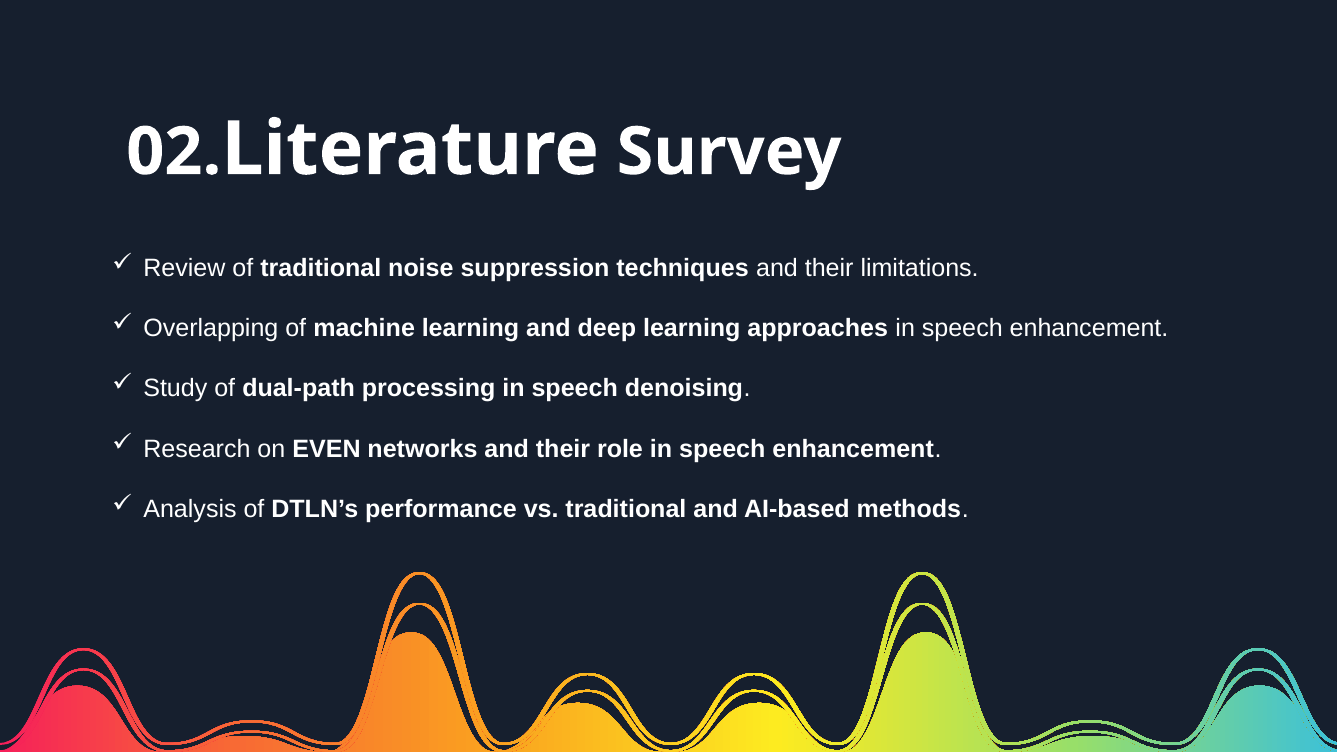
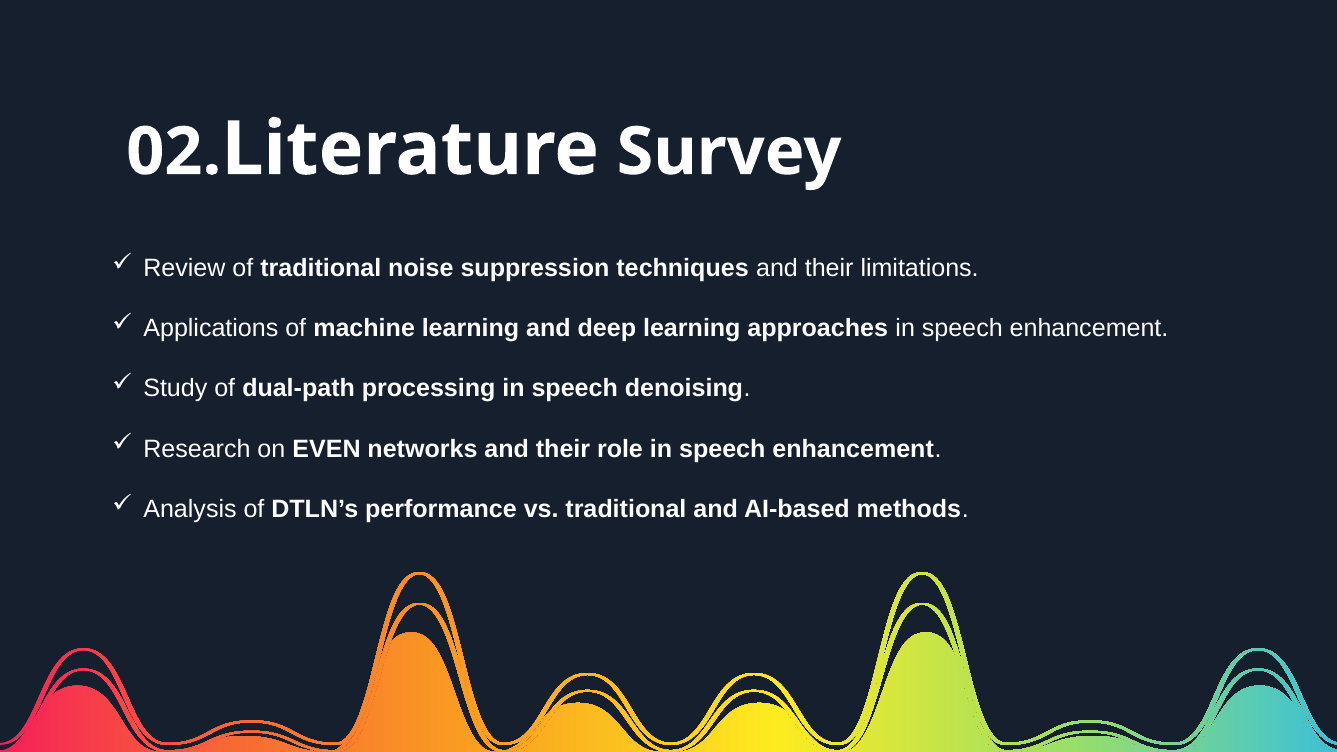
Overlapping: Overlapping -> Applications (211, 328)
